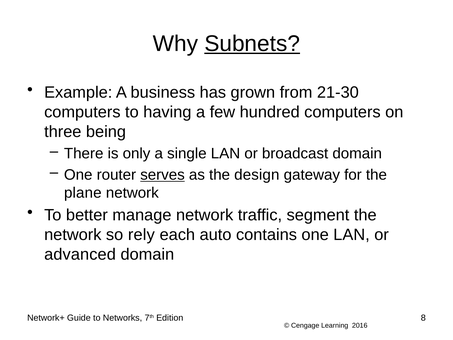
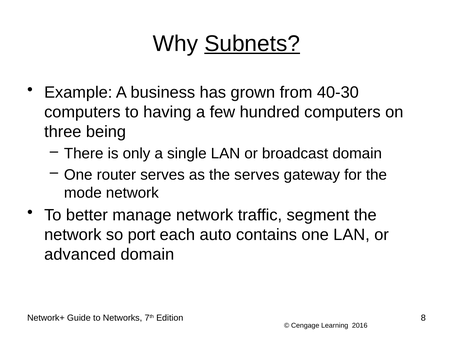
21-30: 21-30 -> 40-30 (338, 92)
serves underline: present -> none (163, 175)
the design: design -> serves (257, 175)
plane: plane -> mode (83, 193)
rely: rely -> port (142, 235)
